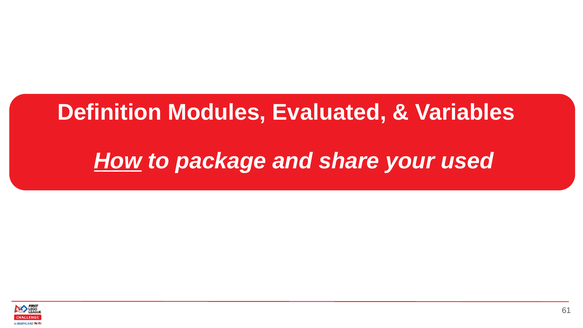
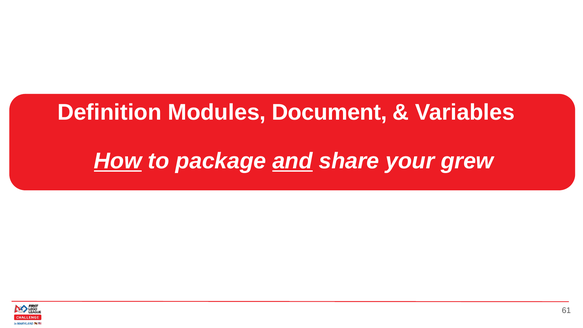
Evaluated: Evaluated -> Document (329, 112)
and underline: none -> present (293, 161)
used: used -> grew (467, 161)
